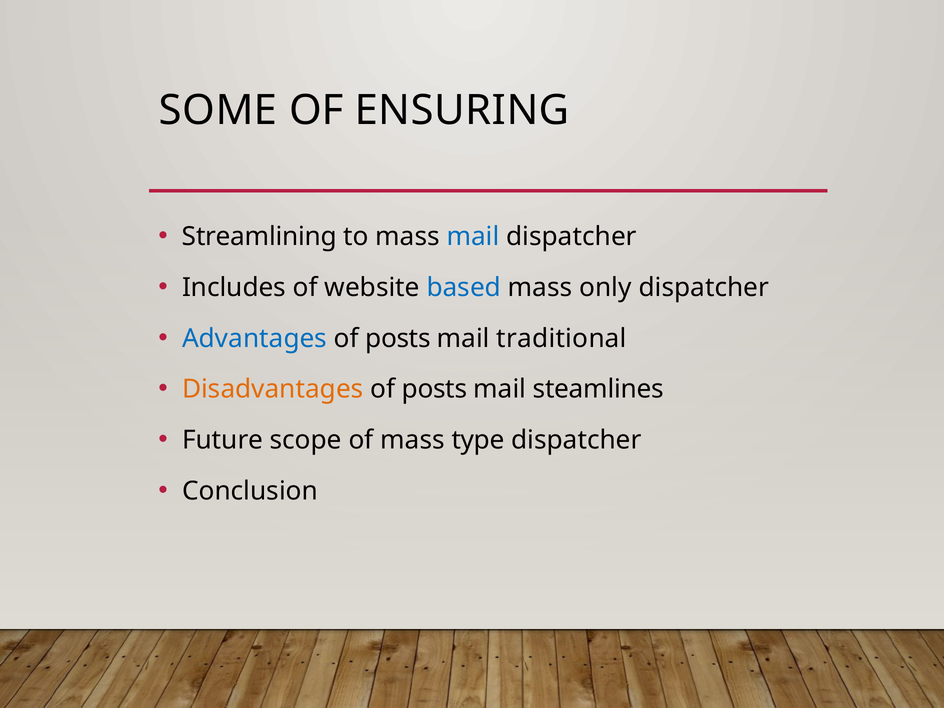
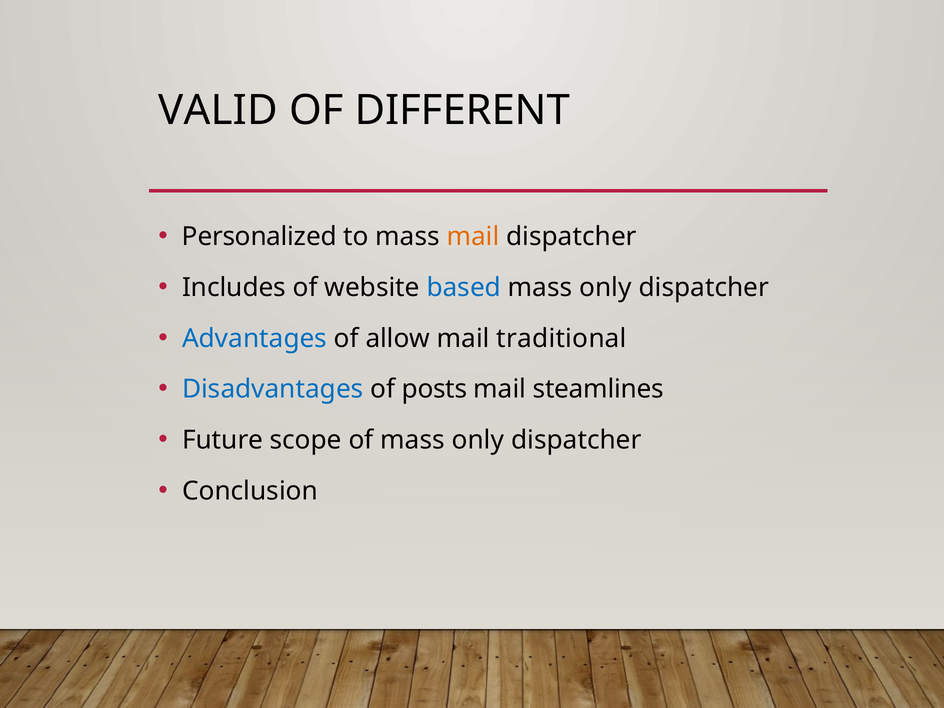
SOME: SOME -> VALID (218, 110)
ENSURING: ENSURING -> DIFFERENT (462, 110)
Streamlining: Streamlining -> Personalized (259, 237)
mail colour: blue -> orange (473, 237)
posts: posts -> allow (398, 338)
Disadvantages colour: orange -> blue (273, 389)
of mass type: type -> only (478, 440)
